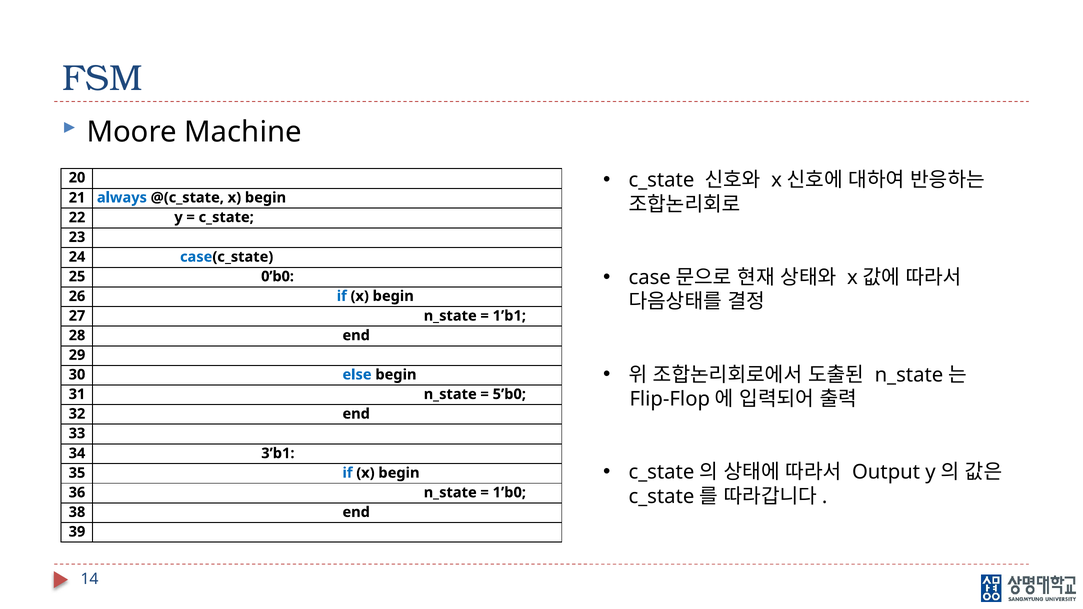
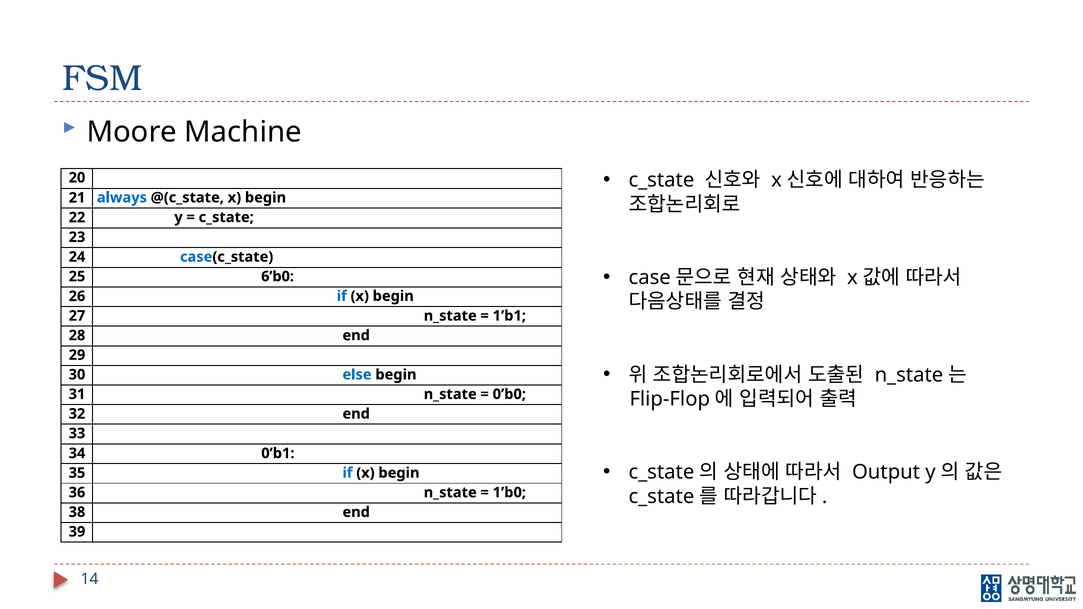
0’b0: 0’b0 -> 6’b0 (278, 277)
5’b0: 5’b0 -> 0’b0 (509, 394)
3’b1: 3’b1 -> 0’b1 (278, 453)
